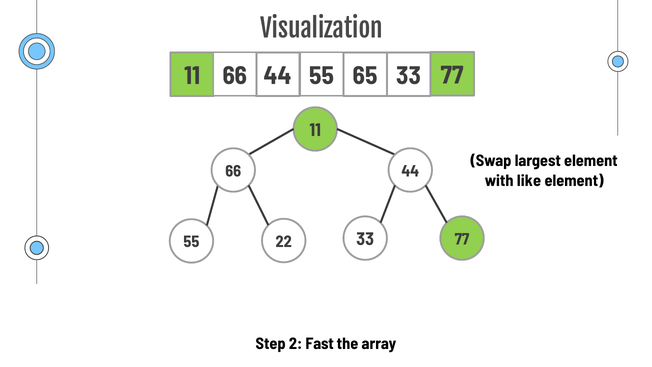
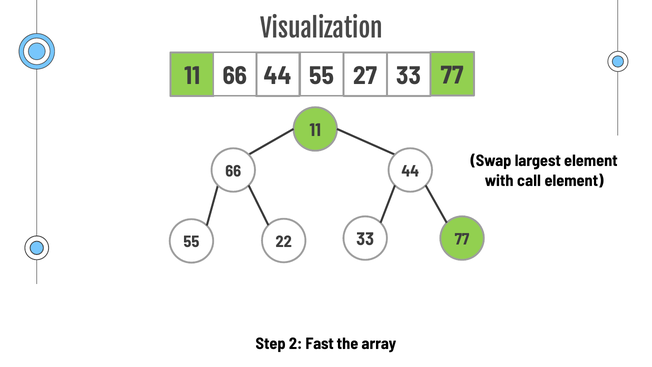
65: 65 -> 27 (365, 76)
like: like -> call (529, 181)
